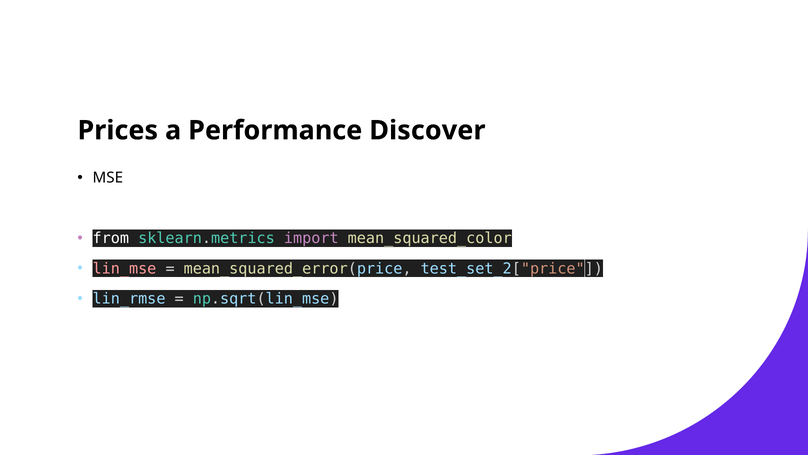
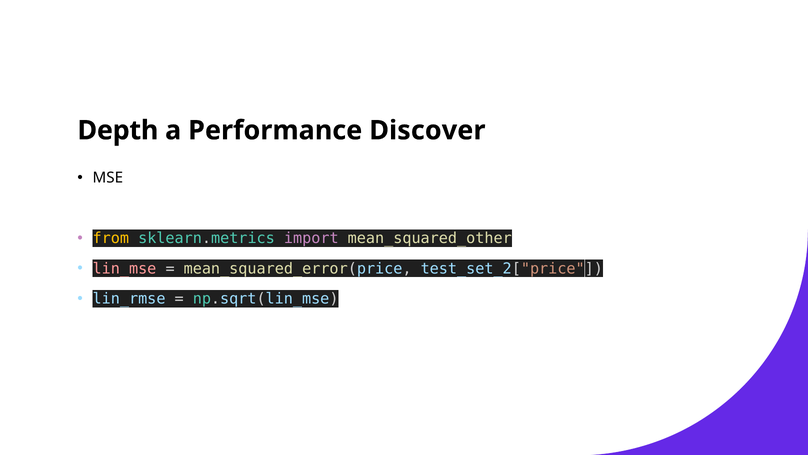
Prices: Prices -> Depth (118, 130)
from colour: white -> yellow (111, 238)
mean_squared_color: mean_squared_color -> mean_squared_other (430, 238)
